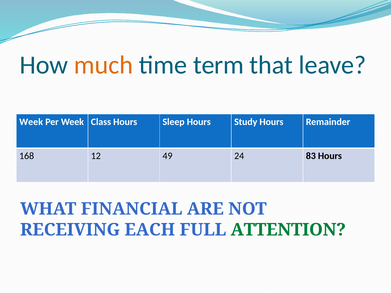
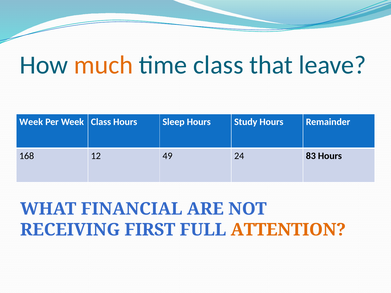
time term: term -> class (218, 65)
EACH: EACH -> FIRST (150, 230)
ATTENTION colour: green -> orange (288, 230)
